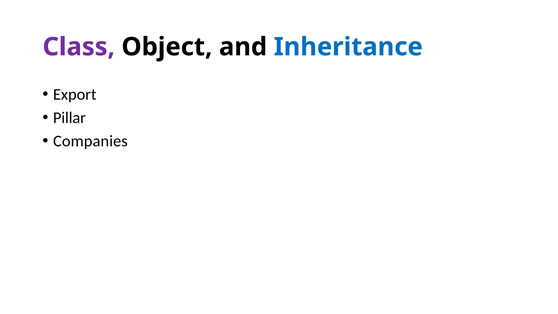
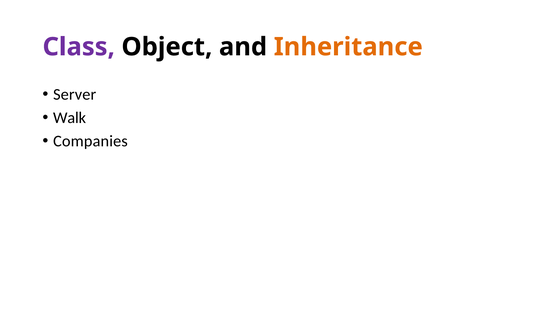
Inheritance colour: blue -> orange (348, 47)
Export: Export -> Server (75, 94)
Pillar: Pillar -> Walk (70, 118)
